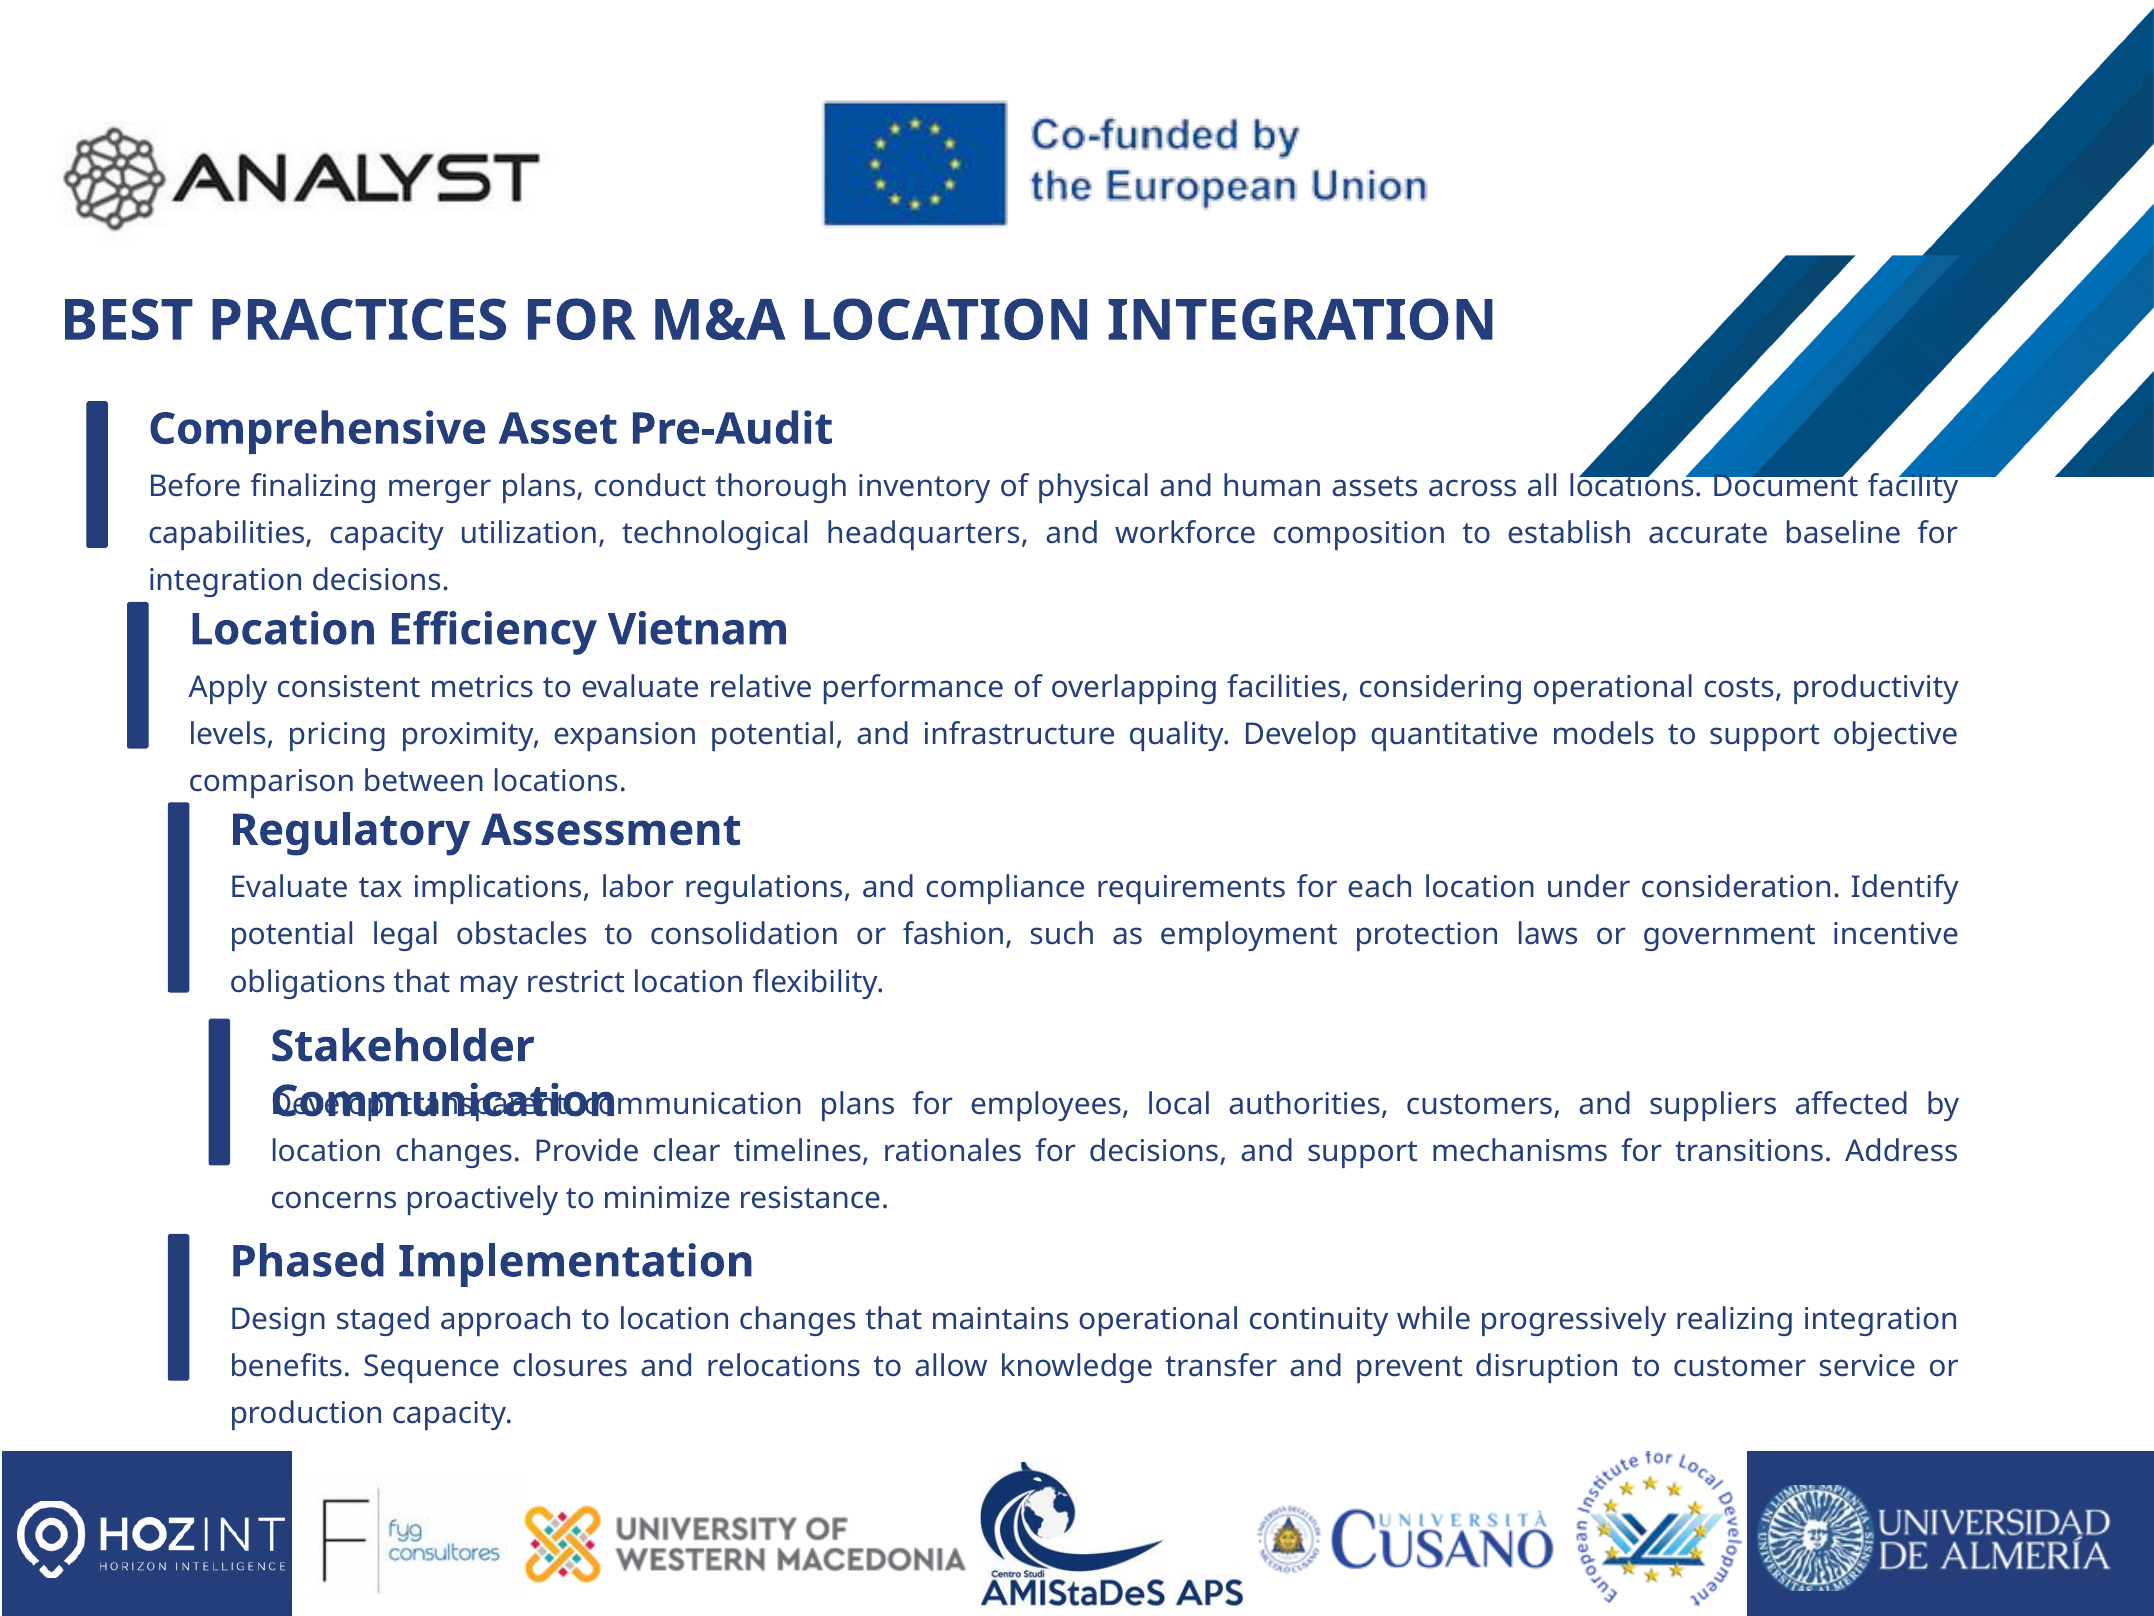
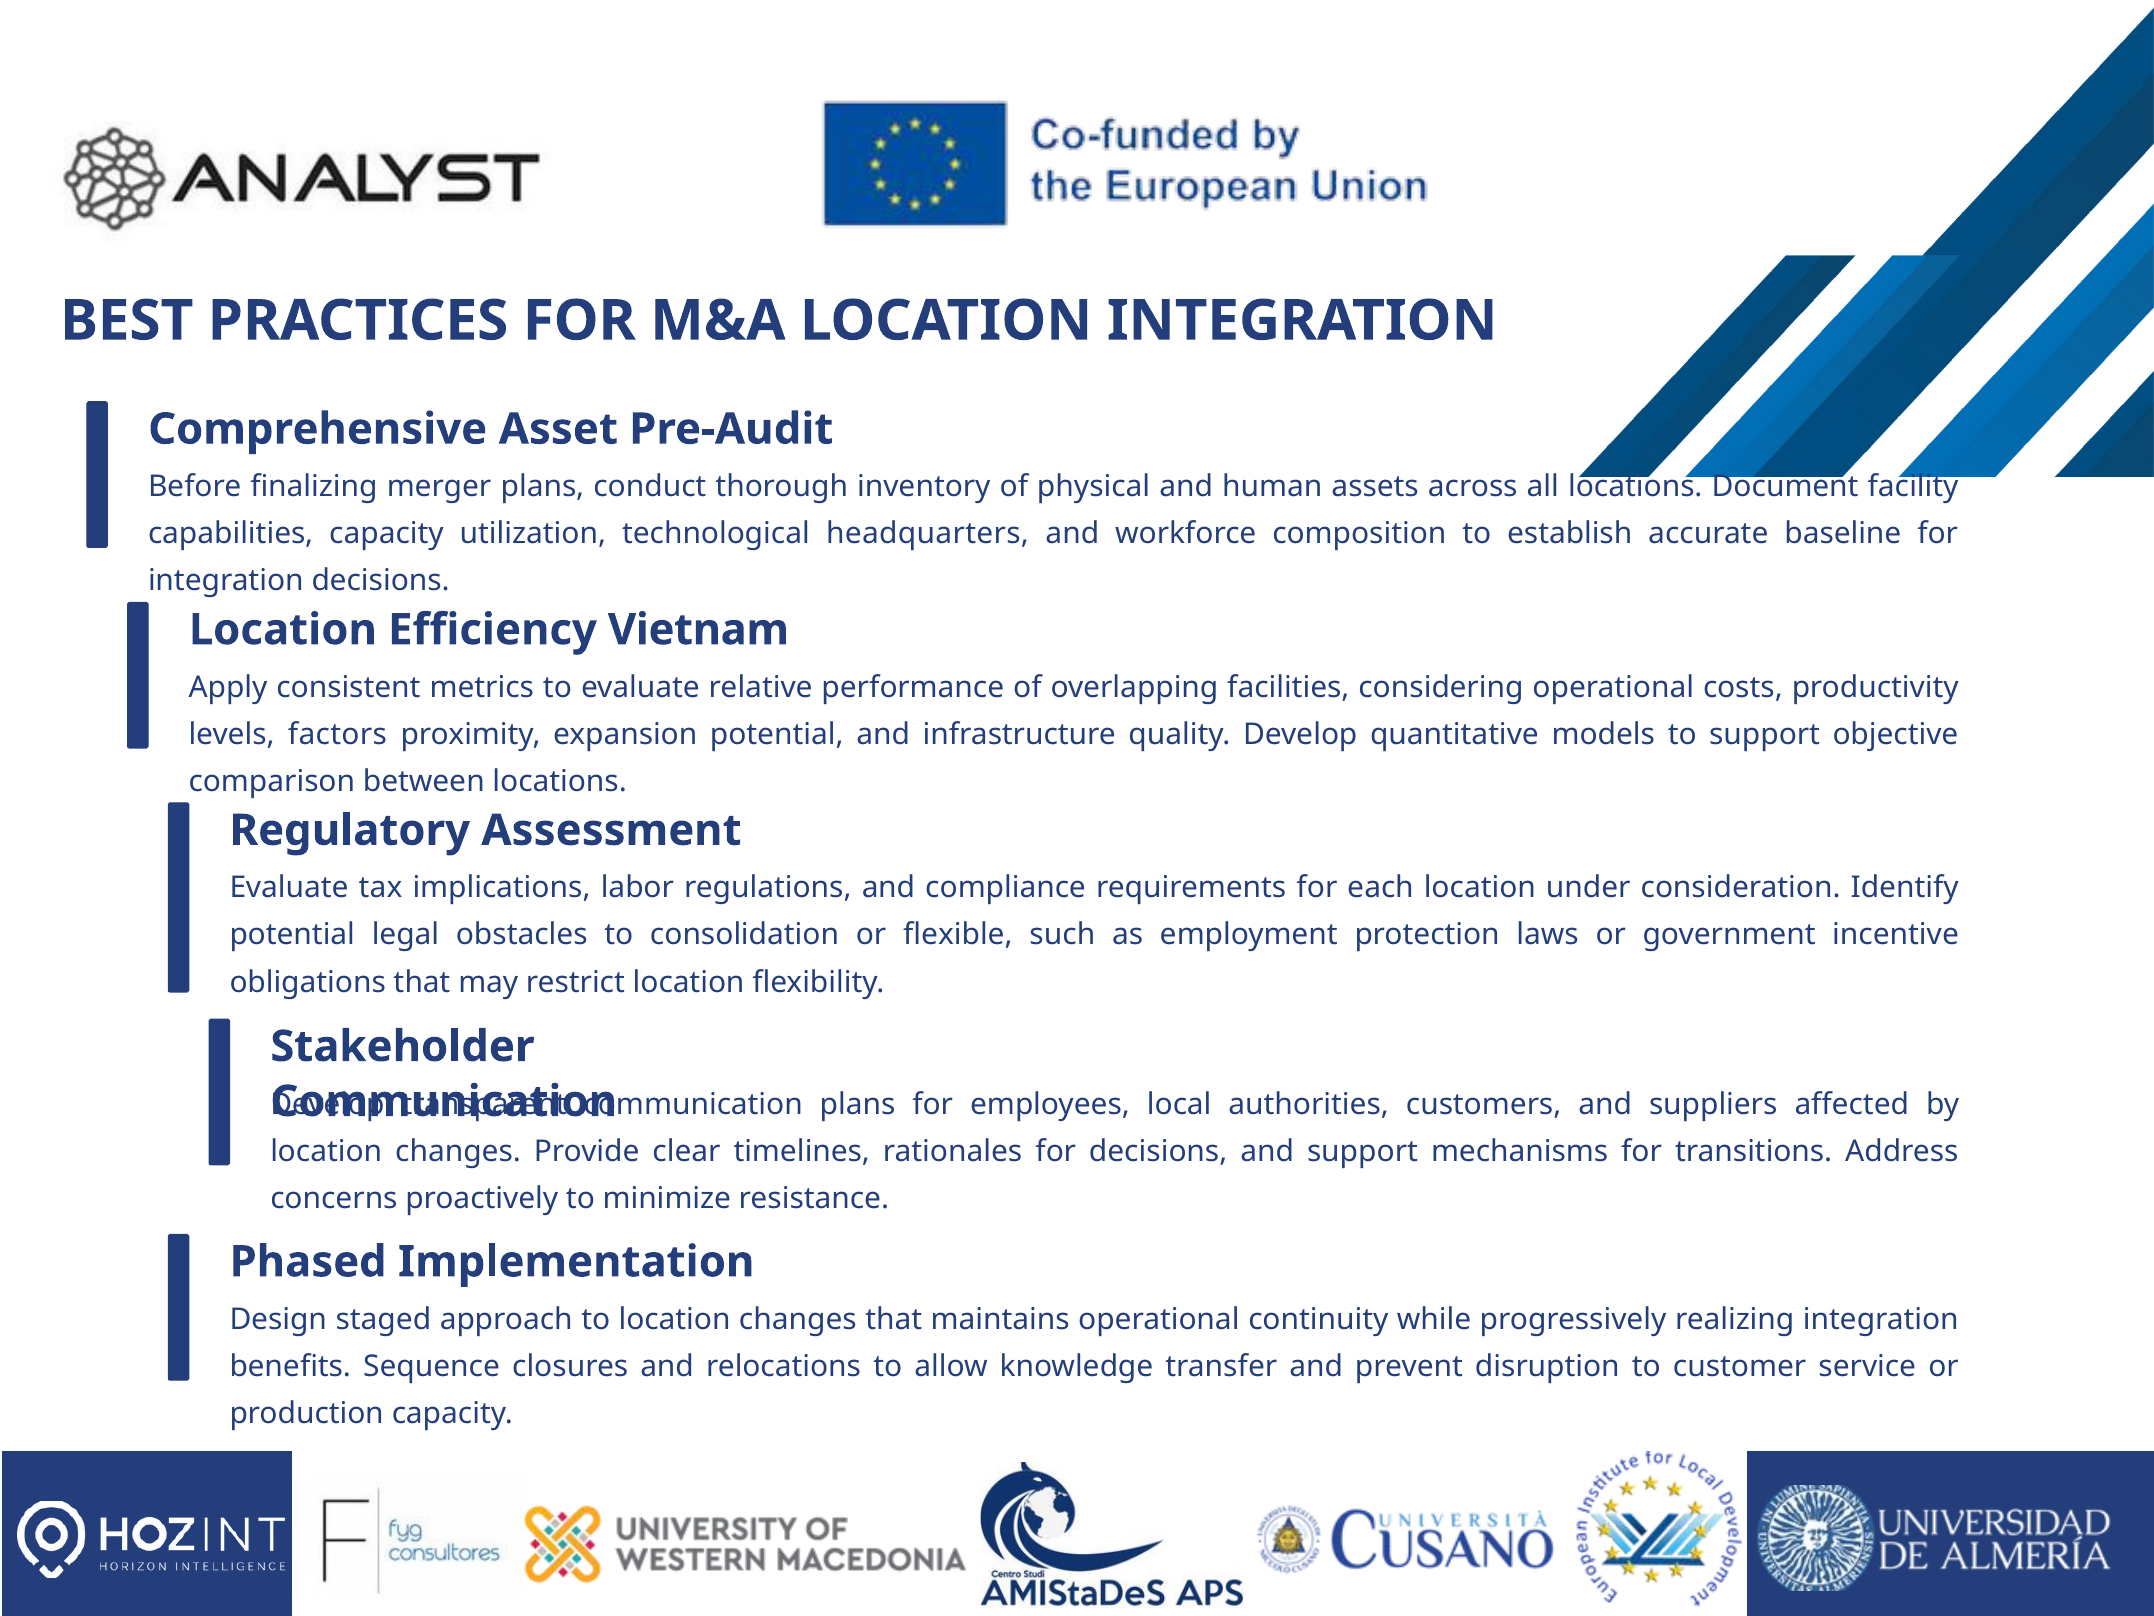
pricing: pricing -> factors (337, 734)
fashion: fashion -> flexible (958, 935)
